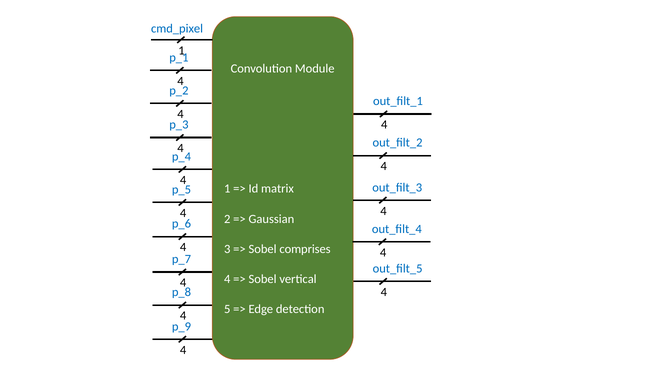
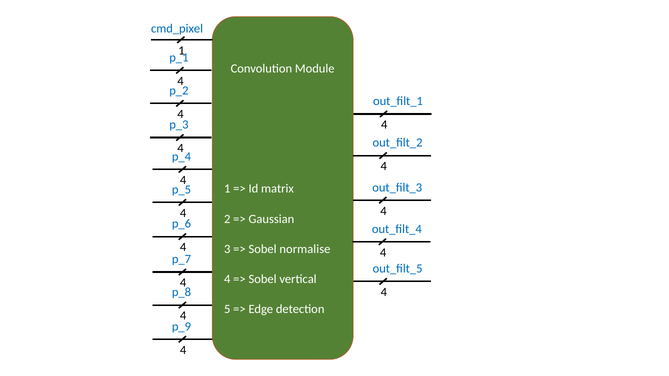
comprises: comprises -> normalise (305, 249)
